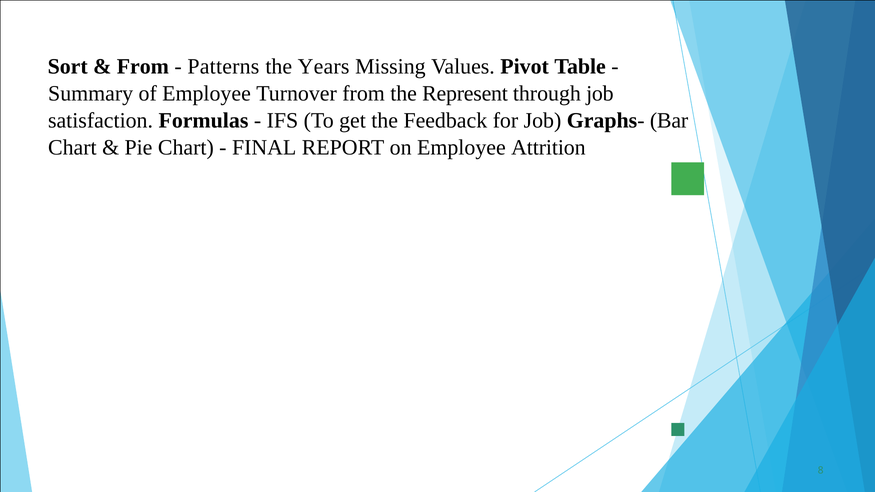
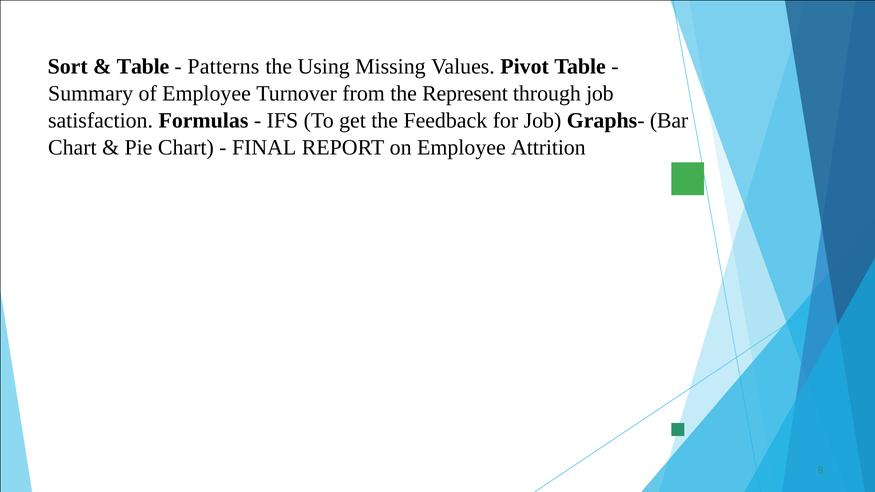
From: From -> Table (143, 67)
Years: Years -> Using (324, 67)
